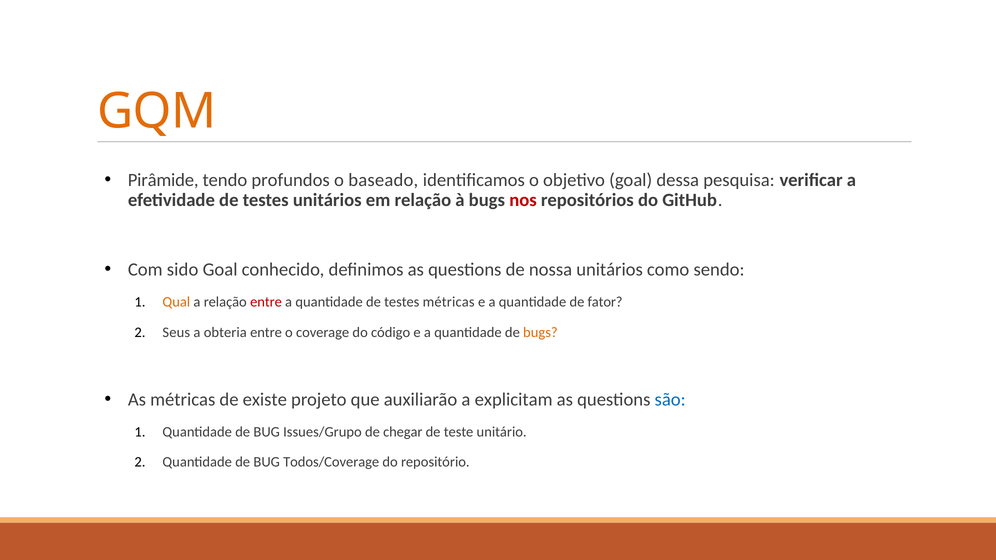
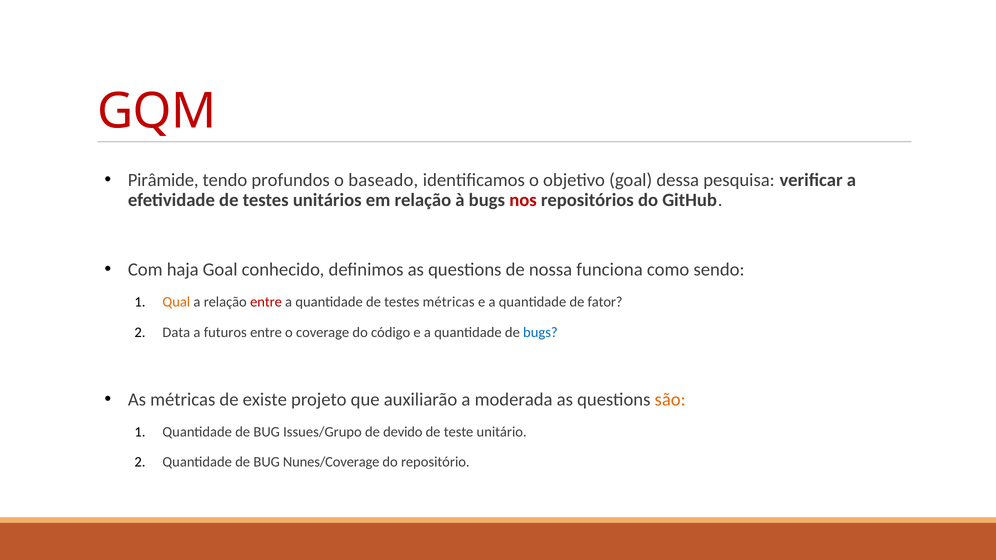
GQM colour: orange -> red (157, 112)
sido: sido -> haja (183, 270)
nossa unitários: unitários -> funciona (609, 270)
Seus: Seus -> Data (176, 332)
obteria: obteria -> futuros (225, 332)
bugs colour: orange -> blue (540, 332)
explicitam: explicitam -> moderada (514, 400)
são colour: blue -> orange (670, 400)
chegar: chegar -> devido (403, 432)
Todos/Coverage: Todos/Coverage -> Nunes/Coverage (331, 462)
